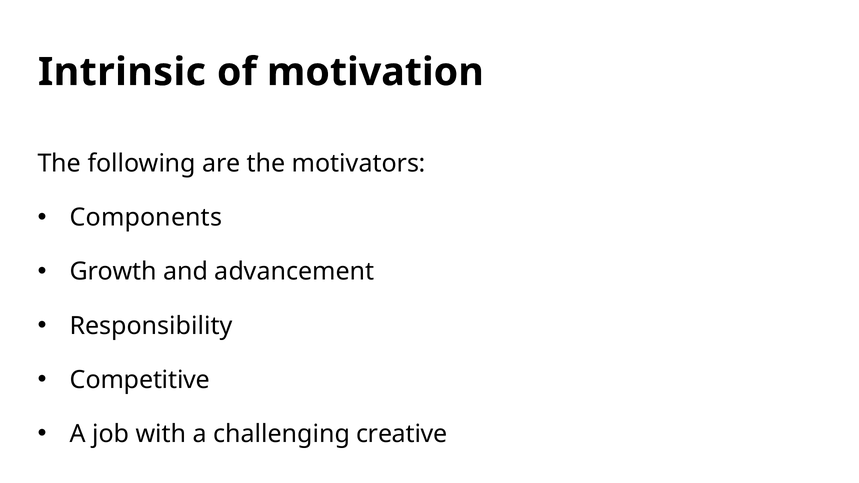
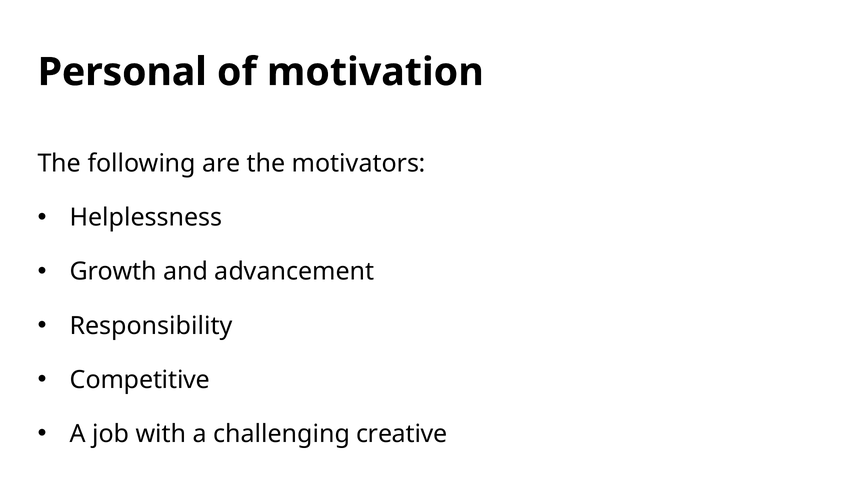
Intrinsic: Intrinsic -> Personal (122, 72)
Components: Components -> Helplessness (146, 218)
